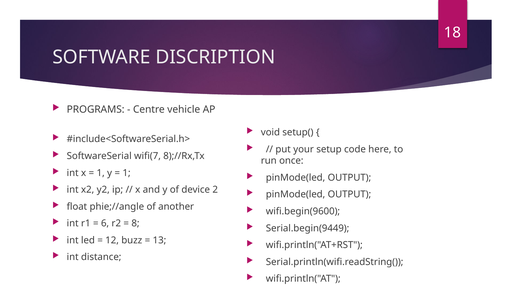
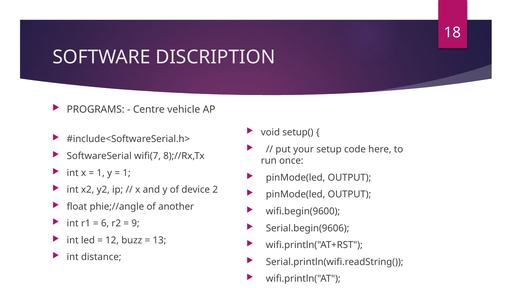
8: 8 -> 9 (135, 223)
Serial.begin(9449: Serial.begin(9449 -> Serial.begin(9606 (308, 228)
